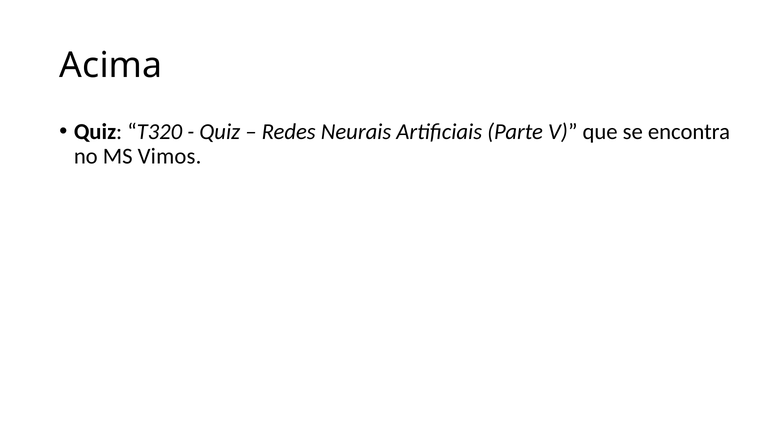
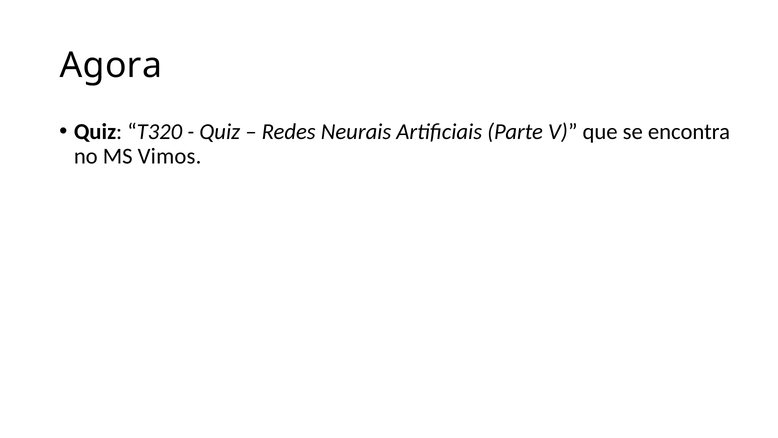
Acima: Acima -> Agora (111, 65)
